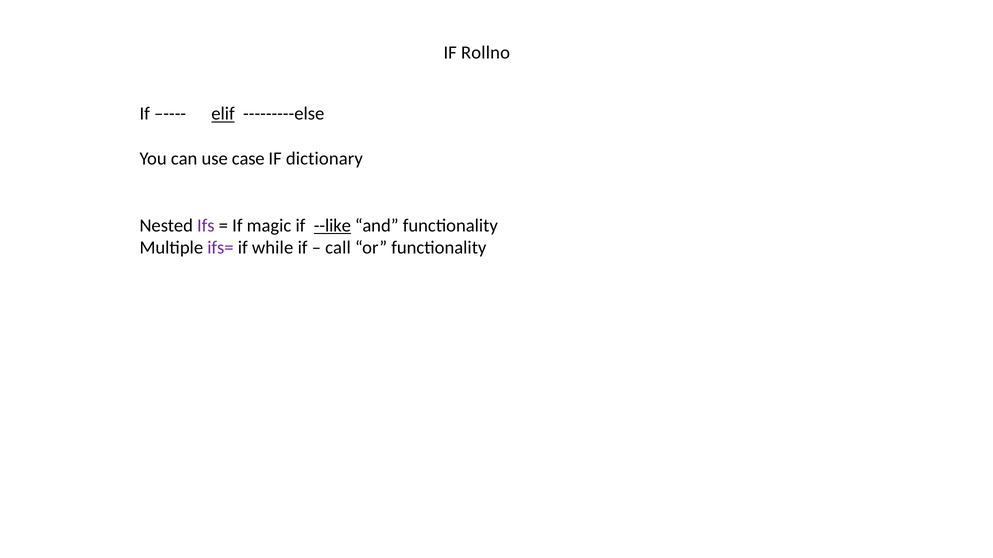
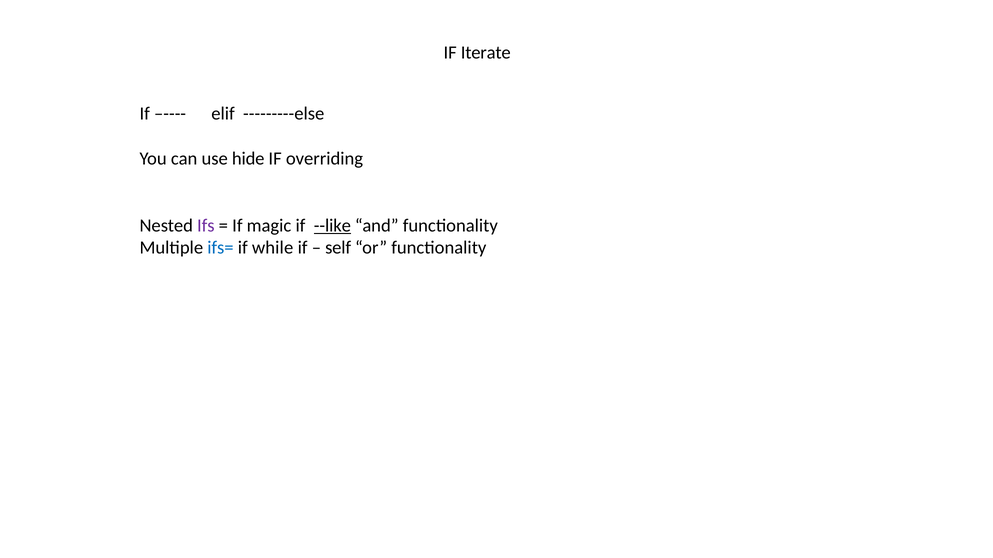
Rollno: Rollno -> Iterate (486, 53)
elif underline: present -> none (223, 114)
case: case -> hide (248, 159)
dictionary: dictionary -> overriding (324, 159)
ifs= colour: purple -> blue (220, 248)
call: call -> self (338, 248)
